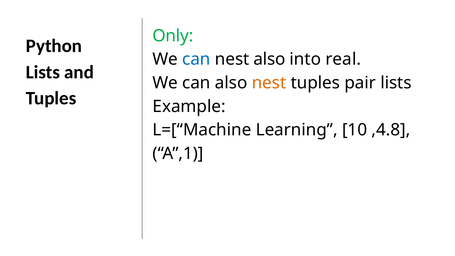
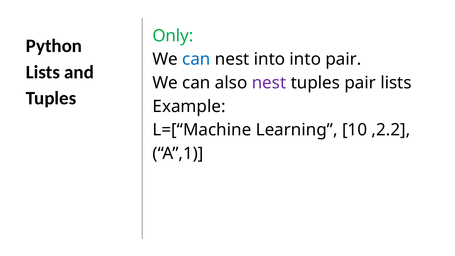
nest also: also -> into (269, 59)
into real: real -> pair (343, 59)
nest colour: orange -> purple (269, 83)
,4.8: ,4.8 -> ,2.2 (391, 130)
